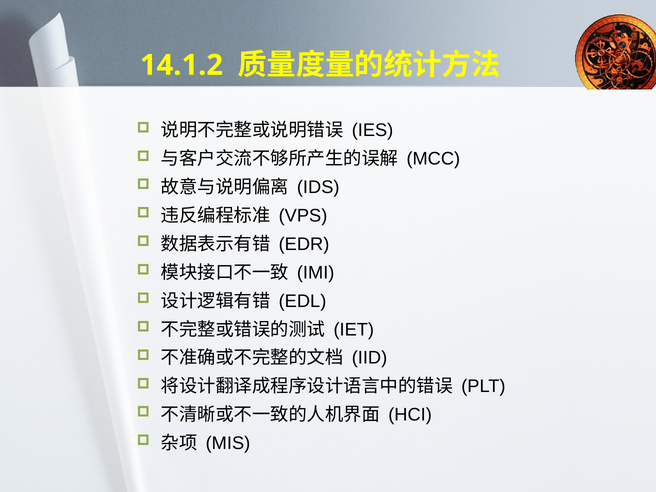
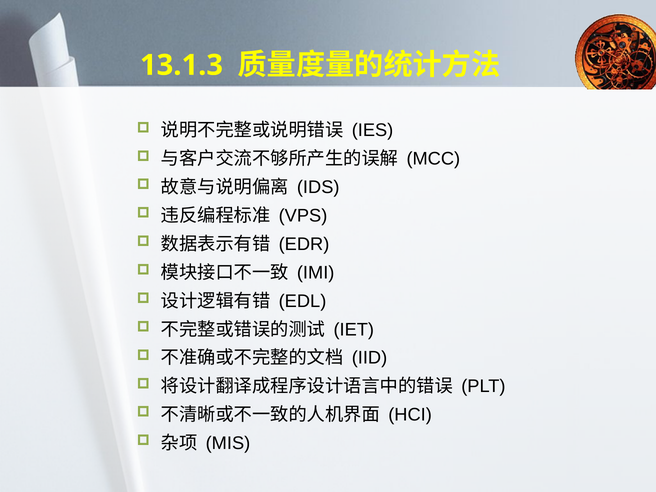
14.1.2: 14.1.2 -> 13.1.3 (181, 65)
